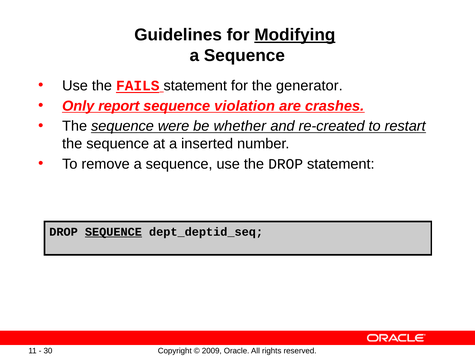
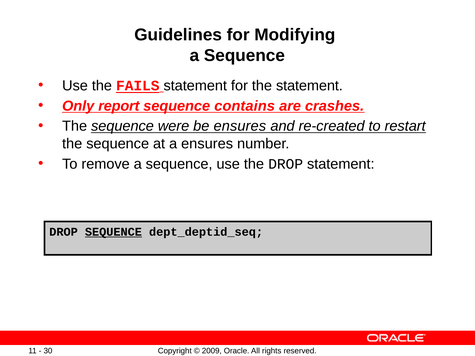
Modifying underline: present -> none (295, 35)
the generator: generator -> statement (309, 86)
violation: violation -> contains (245, 106)
be whether: whether -> ensures (240, 126)
a inserted: inserted -> ensures (207, 144)
